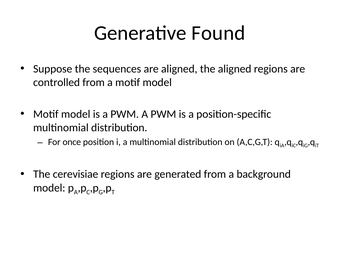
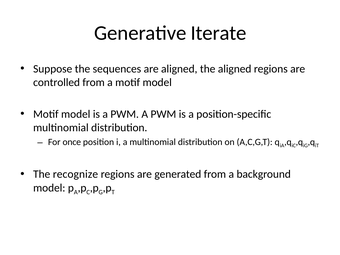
Found: Found -> Iterate (219, 33)
cerevisiae: cerevisiae -> recognize (75, 174)
